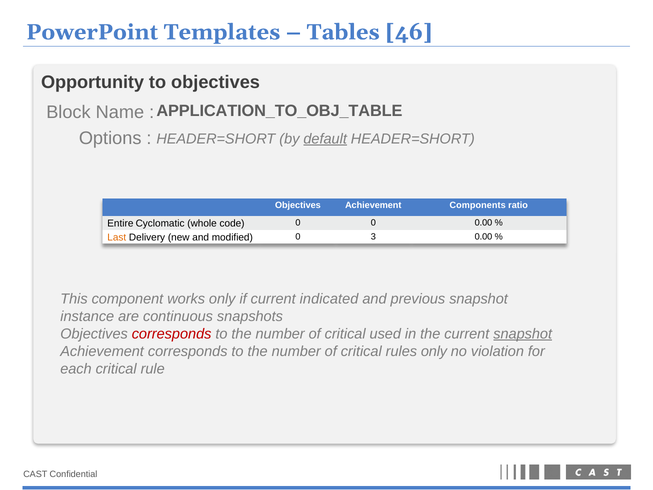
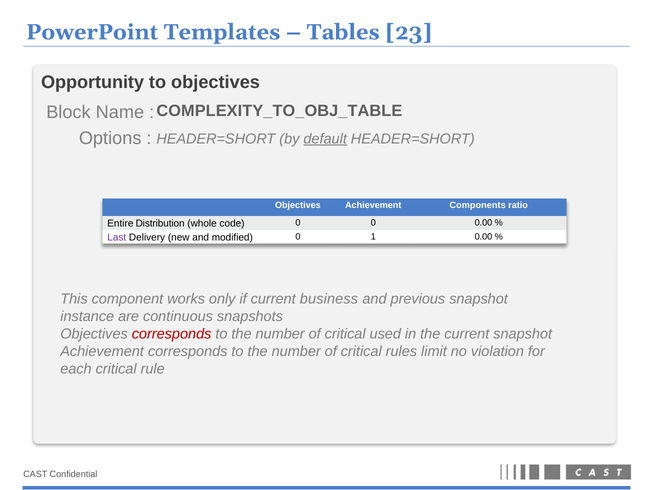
46: 46 -> 23 (409, 32)
APPLICATION_TO_OBJ_TABLE: APPLICATION_TO_OBJ_TABLE -> COMPLEXITY_TO_OBJ_TABLE (279, 111)
Cyclomatic: Cyclomatic -> Distribution (160, 223)
Last colour: orange -> purple (117, 237)
3: 3 -> 1 (373, 236)
indicated: indicated -> business (329, 299)
snapshot underline: present -> none (523, 334)
rules only: only -> limit (434, 351)
